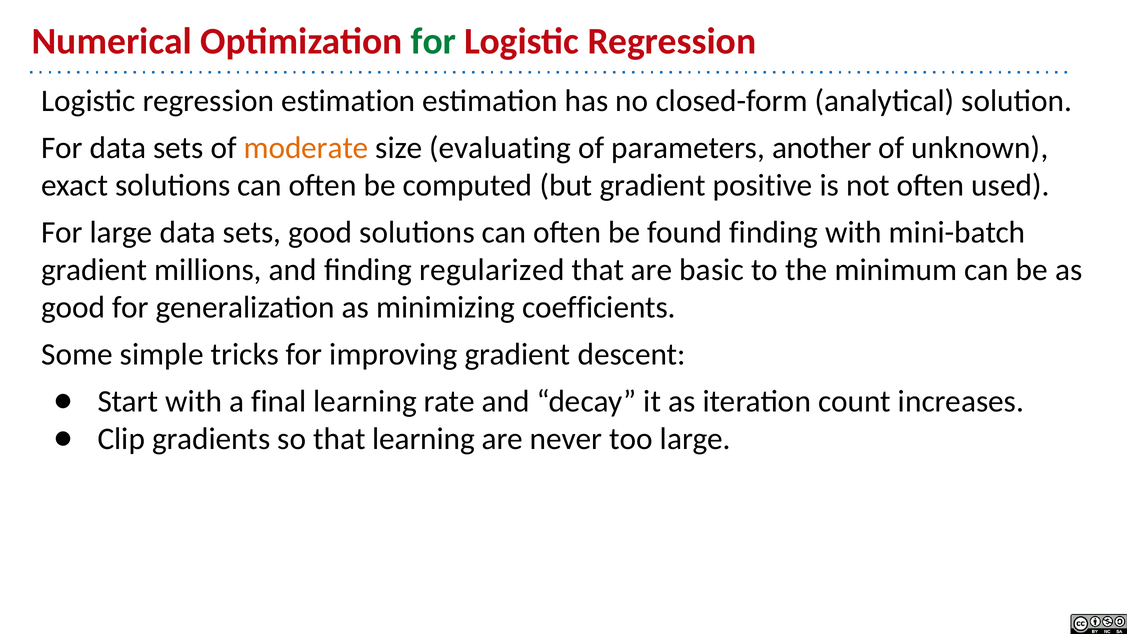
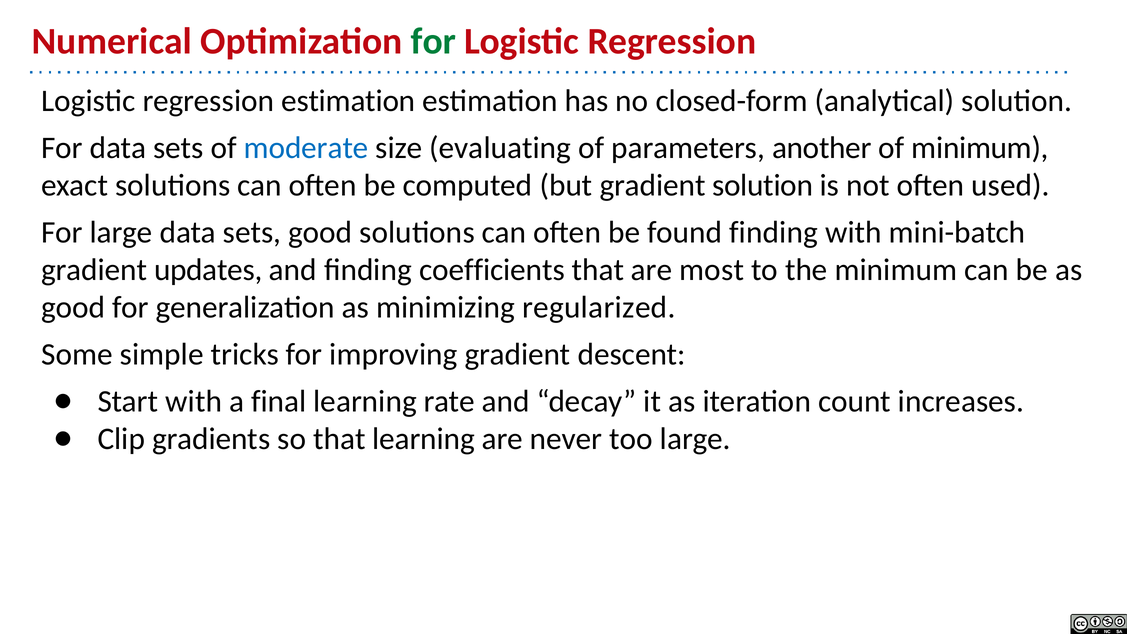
moderate colour: orange -> blue (306, 148)
of unknown: unknown -> minimum (980, 148)
gradient positive: positive -> solution (763, 185)
millions: millions -> updates (208, 270)
regularized: regularized -> coefficients (492, 270)
basic: basic -> most (712, 270)
coefficients: coefficients -> regularized (599, 308)
